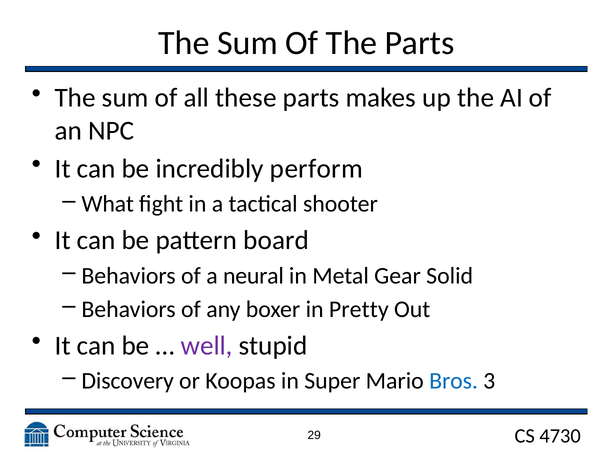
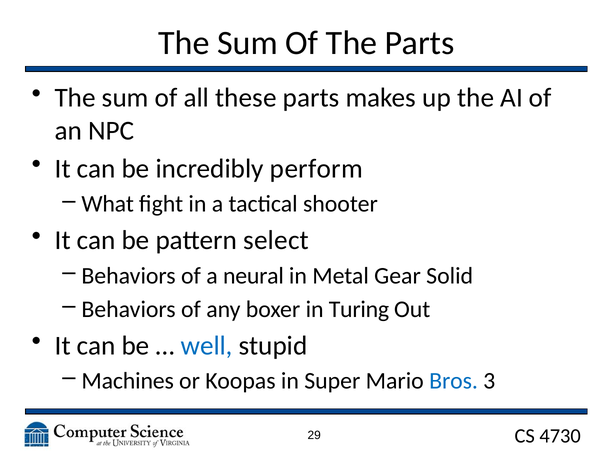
board: board -> select (276, 240)
Pretty: Pretty -> Turing (359, 309)
well colour: purple -> blue (207, 345)
Discovery: Discovery -> Machines (128, 381)
